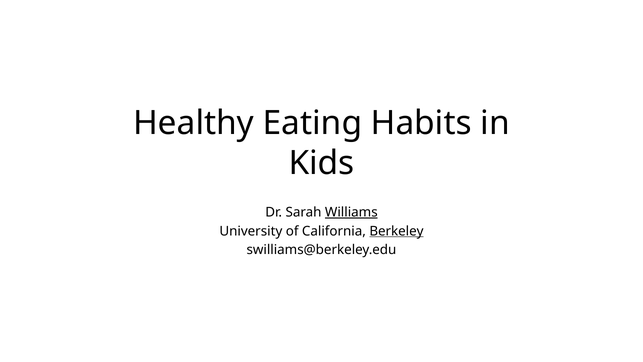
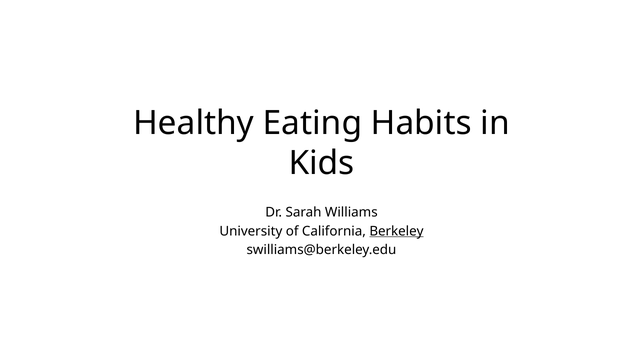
Williams underline: present -> none (351, 212)
